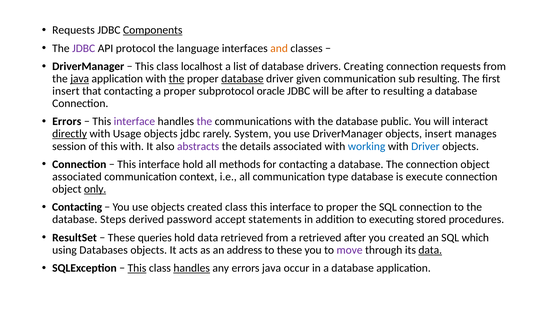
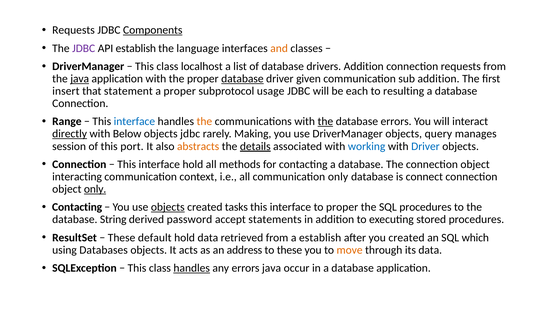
API protocol: protocol -> establish (136, 48)
drivers Creating: Creating -> Addition (364, 66)
the underline: present -> none (177, 79)
sub resulting: resulting -> addition (439, 79)
that contacting: contacting -> statement (128, 91)
oracle: oracle -> usage (271, 91)
be after: after -> each (357, 91)
Errors: Errors -> Range (67, 122)
interface colour: purple -> blue (134, 122)
the colour: purple -> orange (204, 122)
the underline: none -> present (325, 122)
database public: public -> errors (396, 122)
Usage: Usage -> Below (127, 134)
System: System -> Making (253, 134)
objects insert: insert -> query (438, 134)
this with: with -> port (132, 146)
abstracts colour: purple -> orange (198, 146)
details underline: none -> present (255, 146)
associated: associated -> interacting (77, 177)
communication type: type -> only (338, 177)
execute: execute -> connect (424, 177)
objects underline: none -> present (168, 207)
created class: class -> tasks (236, 207)
SQL connection: connection -> procedures (425, 207)
Steps: Steps -> String (113, 220)
queries: queries -> default (155, 238)
a retrieved: retrieved -> establish (320, 238)
move colour: purple -> orange (350, 250)
data underline: present -> none (430, 250)
This underline: present -> none (137, 268)
